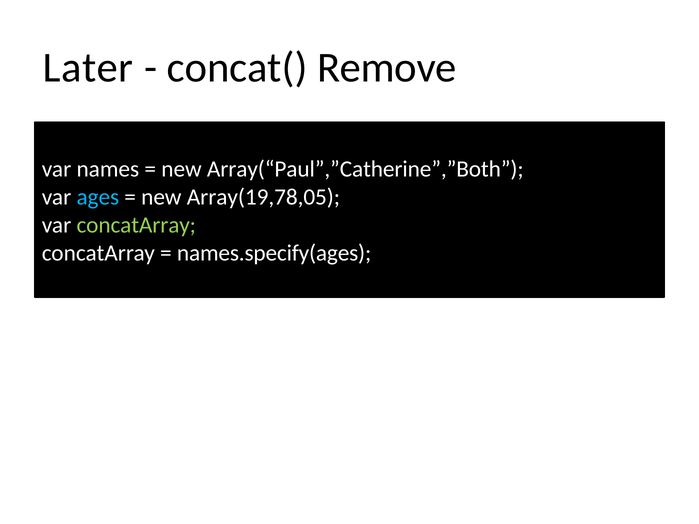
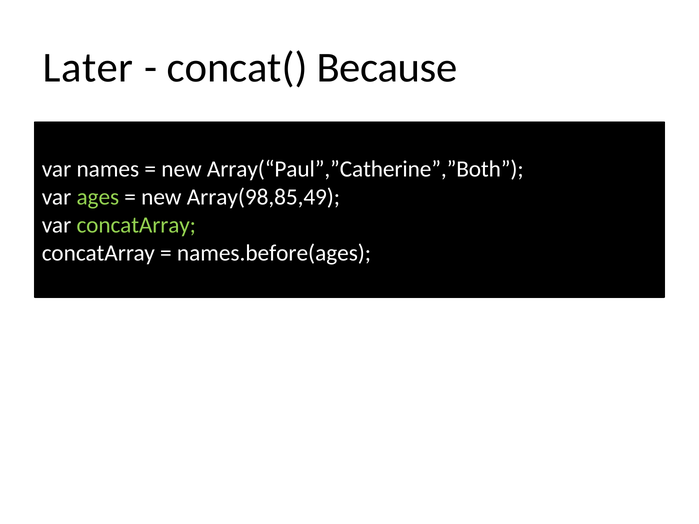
Remove: Remove -> Because (387, 68)
ages colour: light blue -> light green (98, 197)
Array(19,78,05: Array(19,78,05 -> Array(98,85,49 (263, 197)
names.specify(ages: names.specify(ages -> names.before(ages (274, 253)
